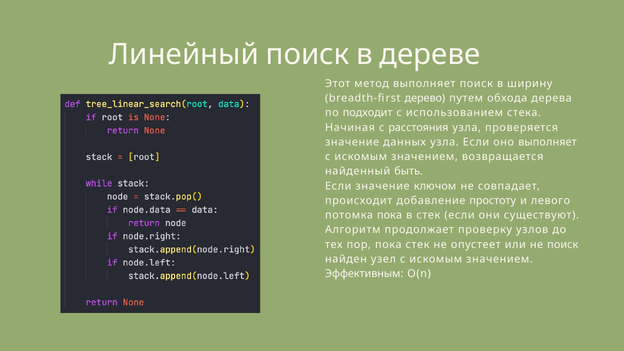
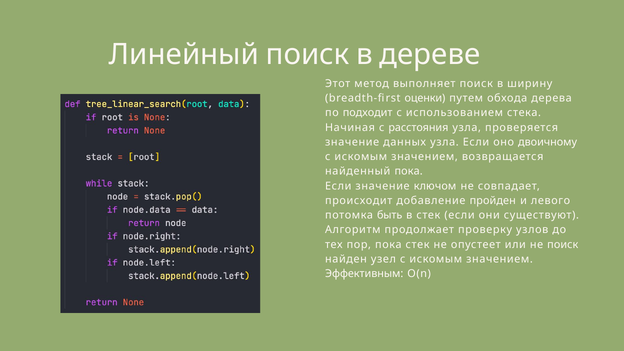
дерево: дерево -> оценки (425, 98)
оно выполняет: выполняет -> двоичному (548, 142)
найденный быть: быть -> пока (409, 171)
простоту: простоту -> пройден (493, 201)
потомка пока: пока -> быть (390, 215)
